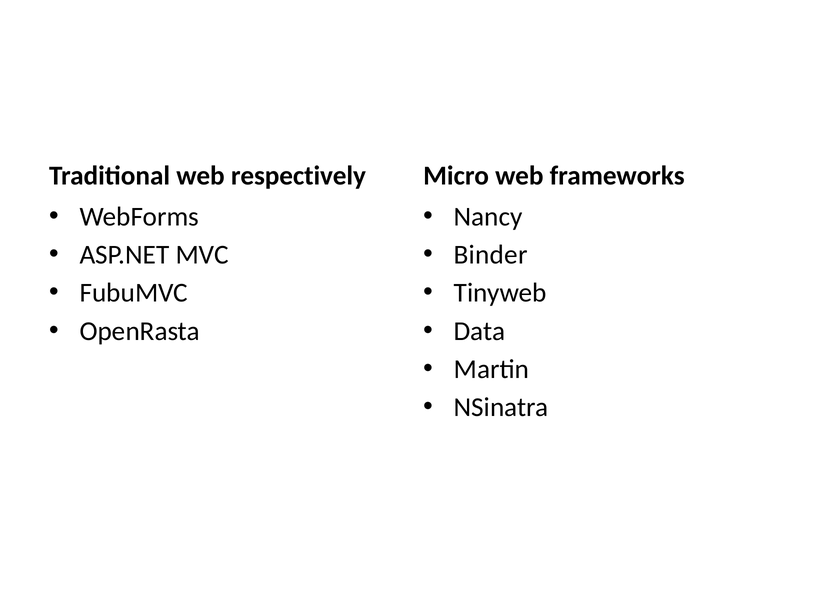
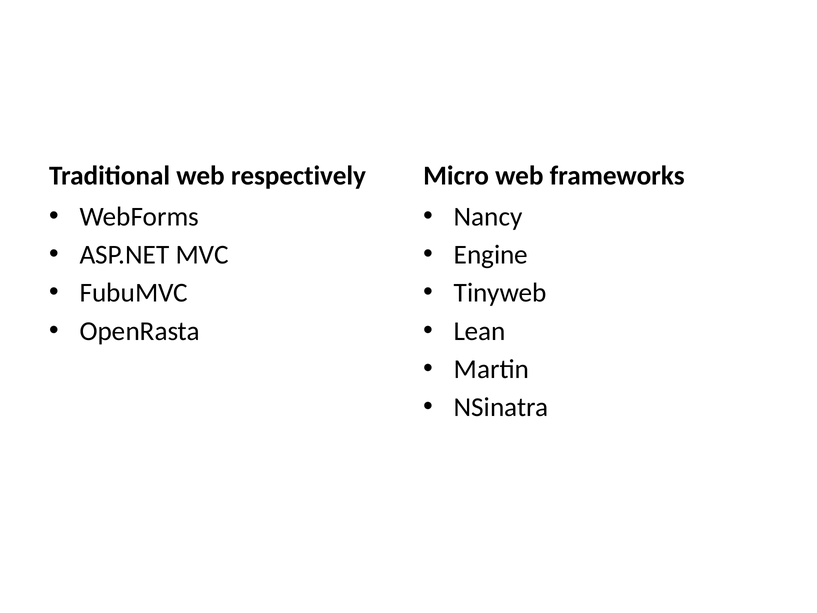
Binder: Binder -> Engine (491, 255)
Data: Data -> Lean (480, 331)
